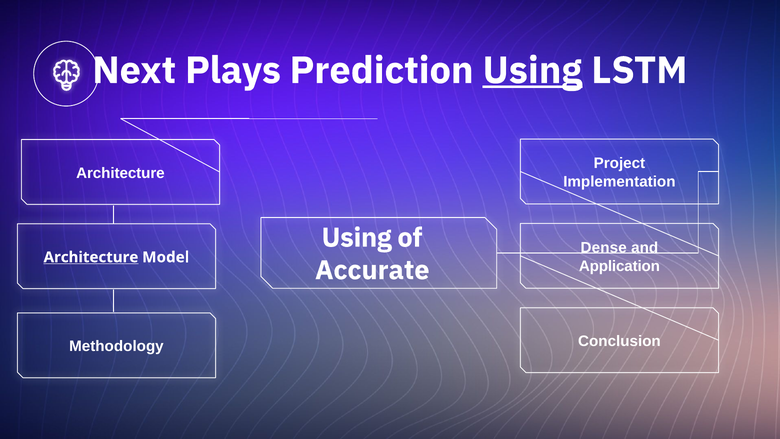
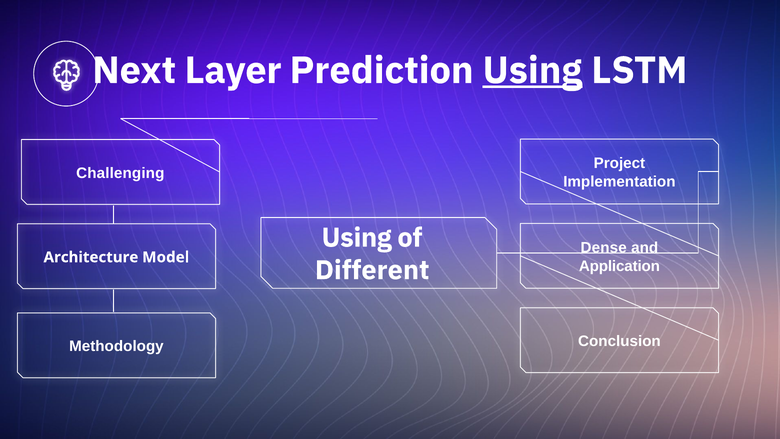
Plays: Plays -> Layer (233, 70)
Architecture: Architecture -> Challenging (120, 173)
Architecture underline: present -> none (91, 257)
Accurate: Accurate -> Different (372, 270)
